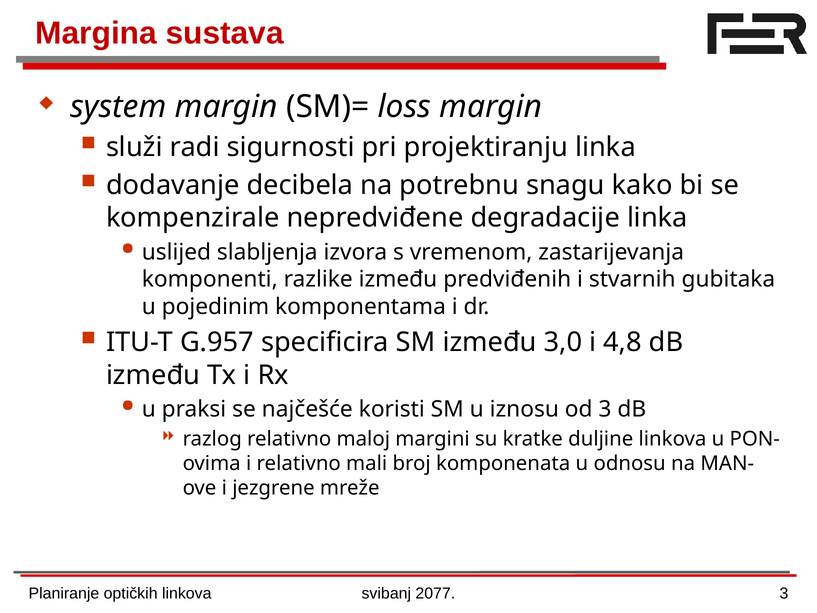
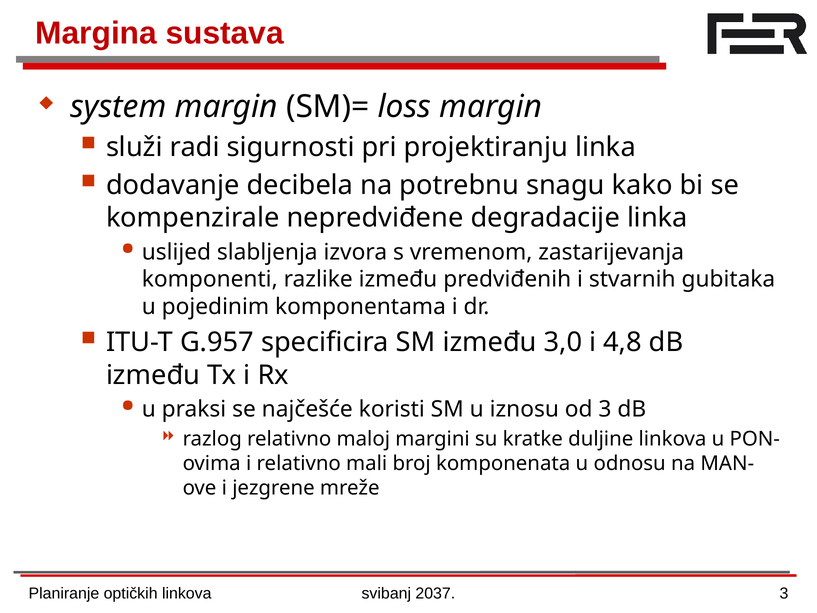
2077: 2077 -> 2037 (435, 593)
